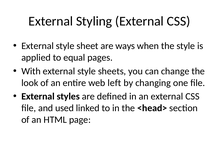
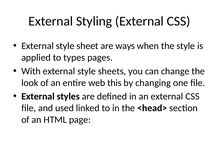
equal: equal -> types (74, 58)
left: left -> this (114, 83)
